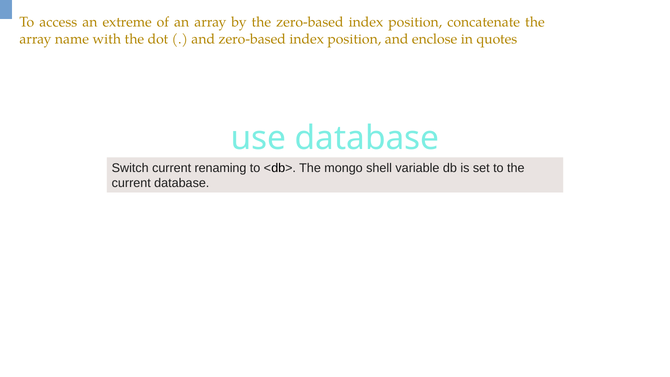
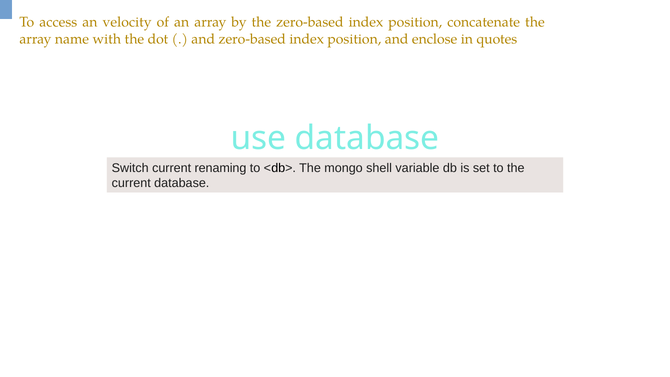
extreme: extreme -> velocity (127, 22)
